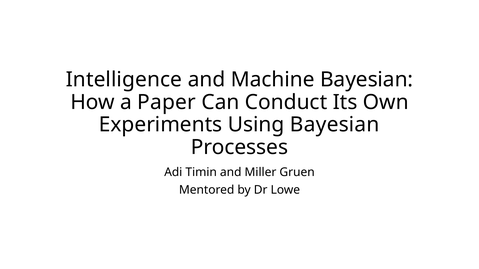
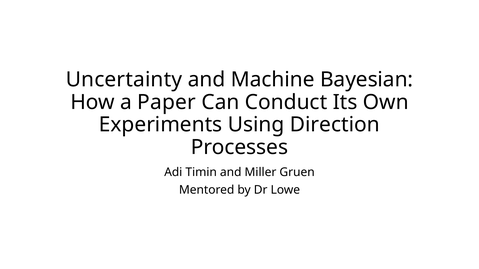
Intelligence: Intelligence -> Uncertainty (124, 80)
Using Bayesian: Bayesian -> Direction (335, 125)
